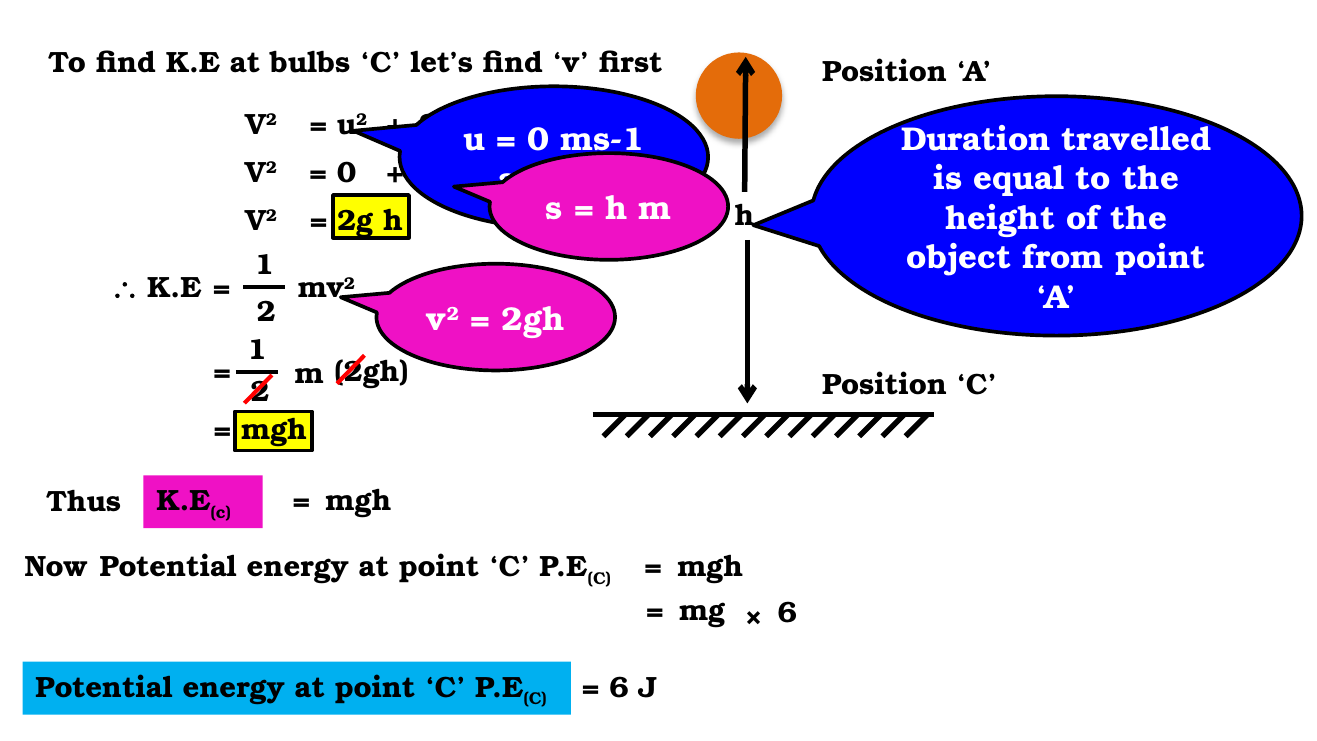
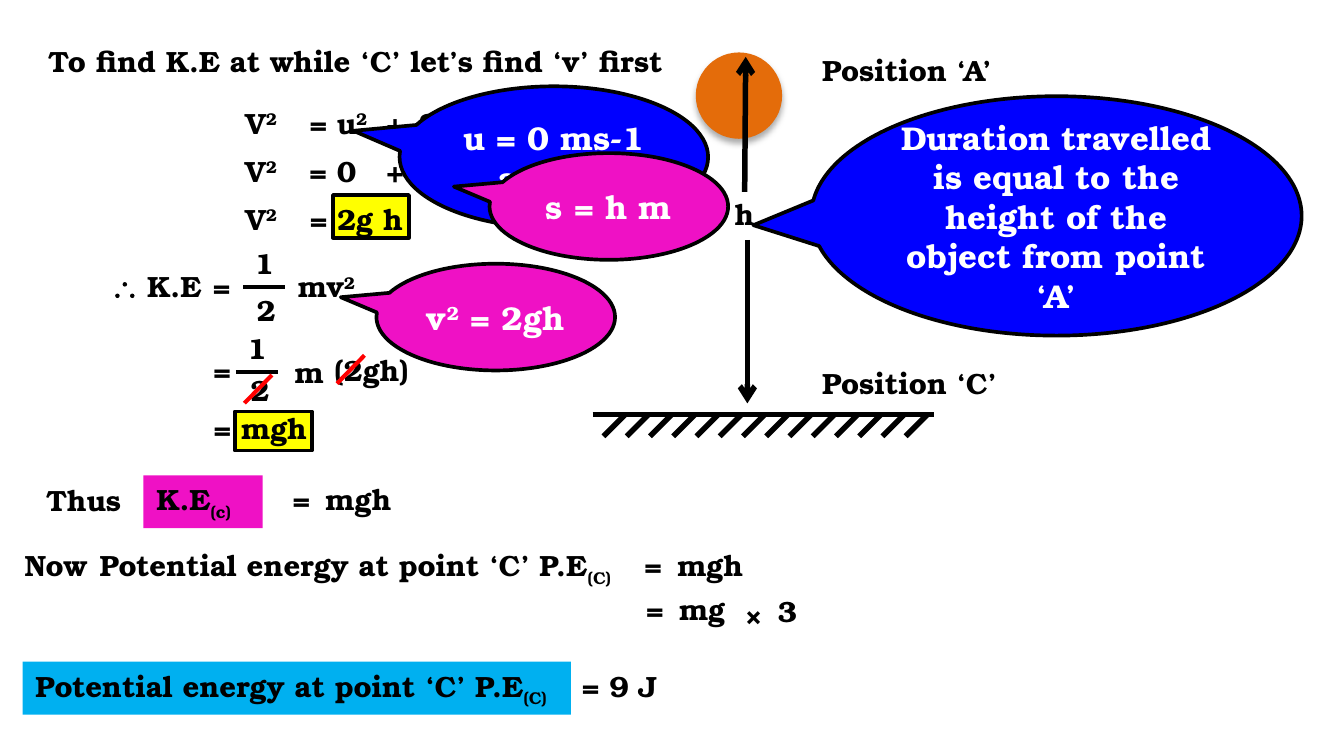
bulbs: bulbs -> while (310, 63)
6: 6 -> 3 (787, 613)
6: 6 -> 9 (619, 688)
